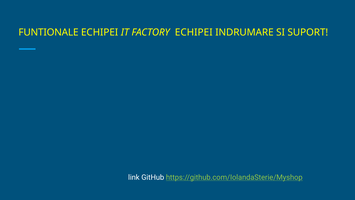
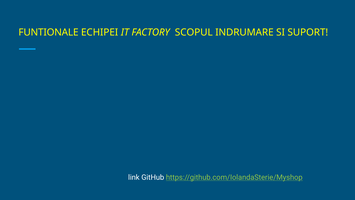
FACTORY ECHIPEI: ECHIPEI -> SCOPUL (194, 32)
